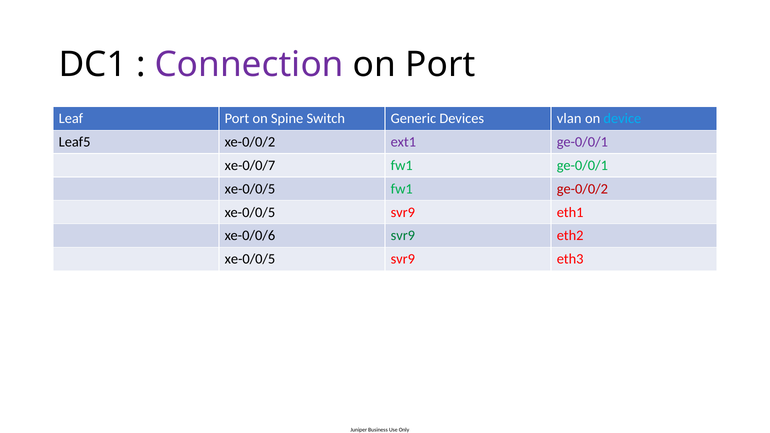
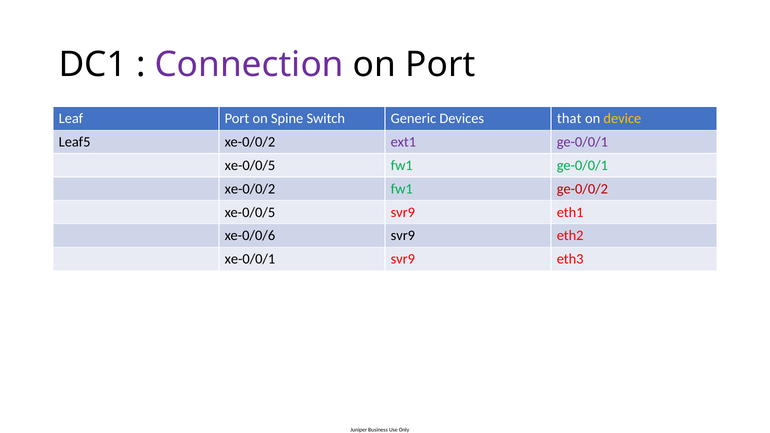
vlan: vlan -> that (569, 119)
device colour: light blue -> yellow (622, 119)
xe-0/0/7: xe-0/0/7 -> xe-0/0/5 (250, 165)
xe-0/0/5: xe-0/0/5 -> xe-0/0/2 (250, 189)
svr9 colour: green -> black (403, 236)
xe-0/0/5: xe-0/0/5 -> xe-0/0/1 (250, 259)
